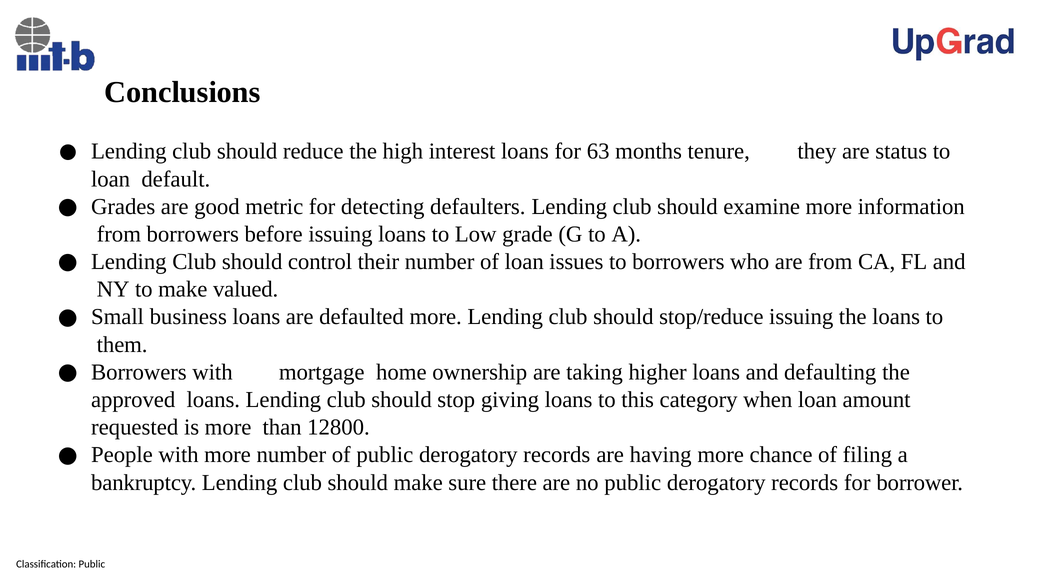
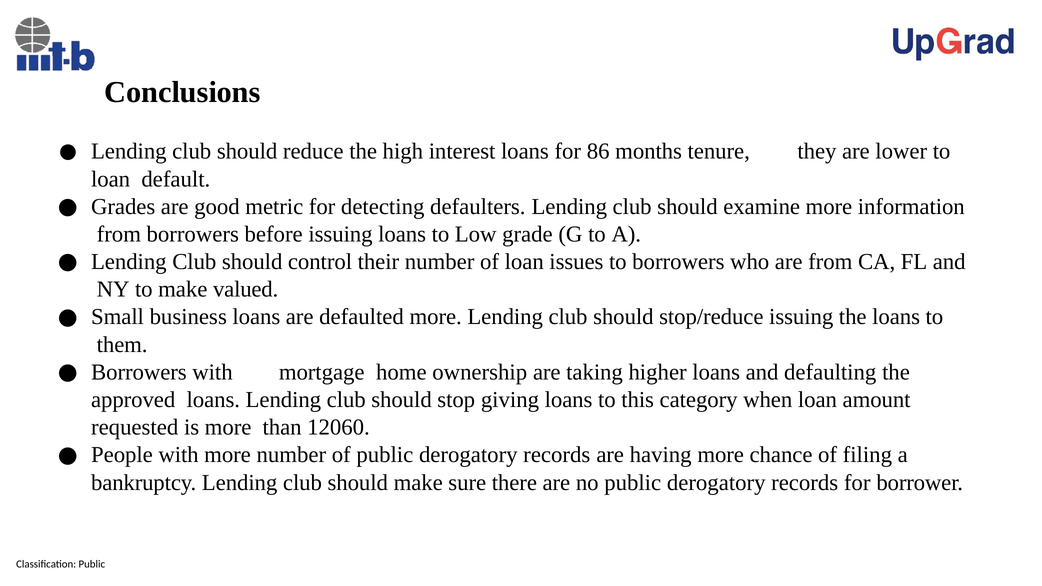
63: 63 -> 86 (598, 151)
status: status -> lower (901, 151)
12800: 12800 -> 12060 (339, 427)
